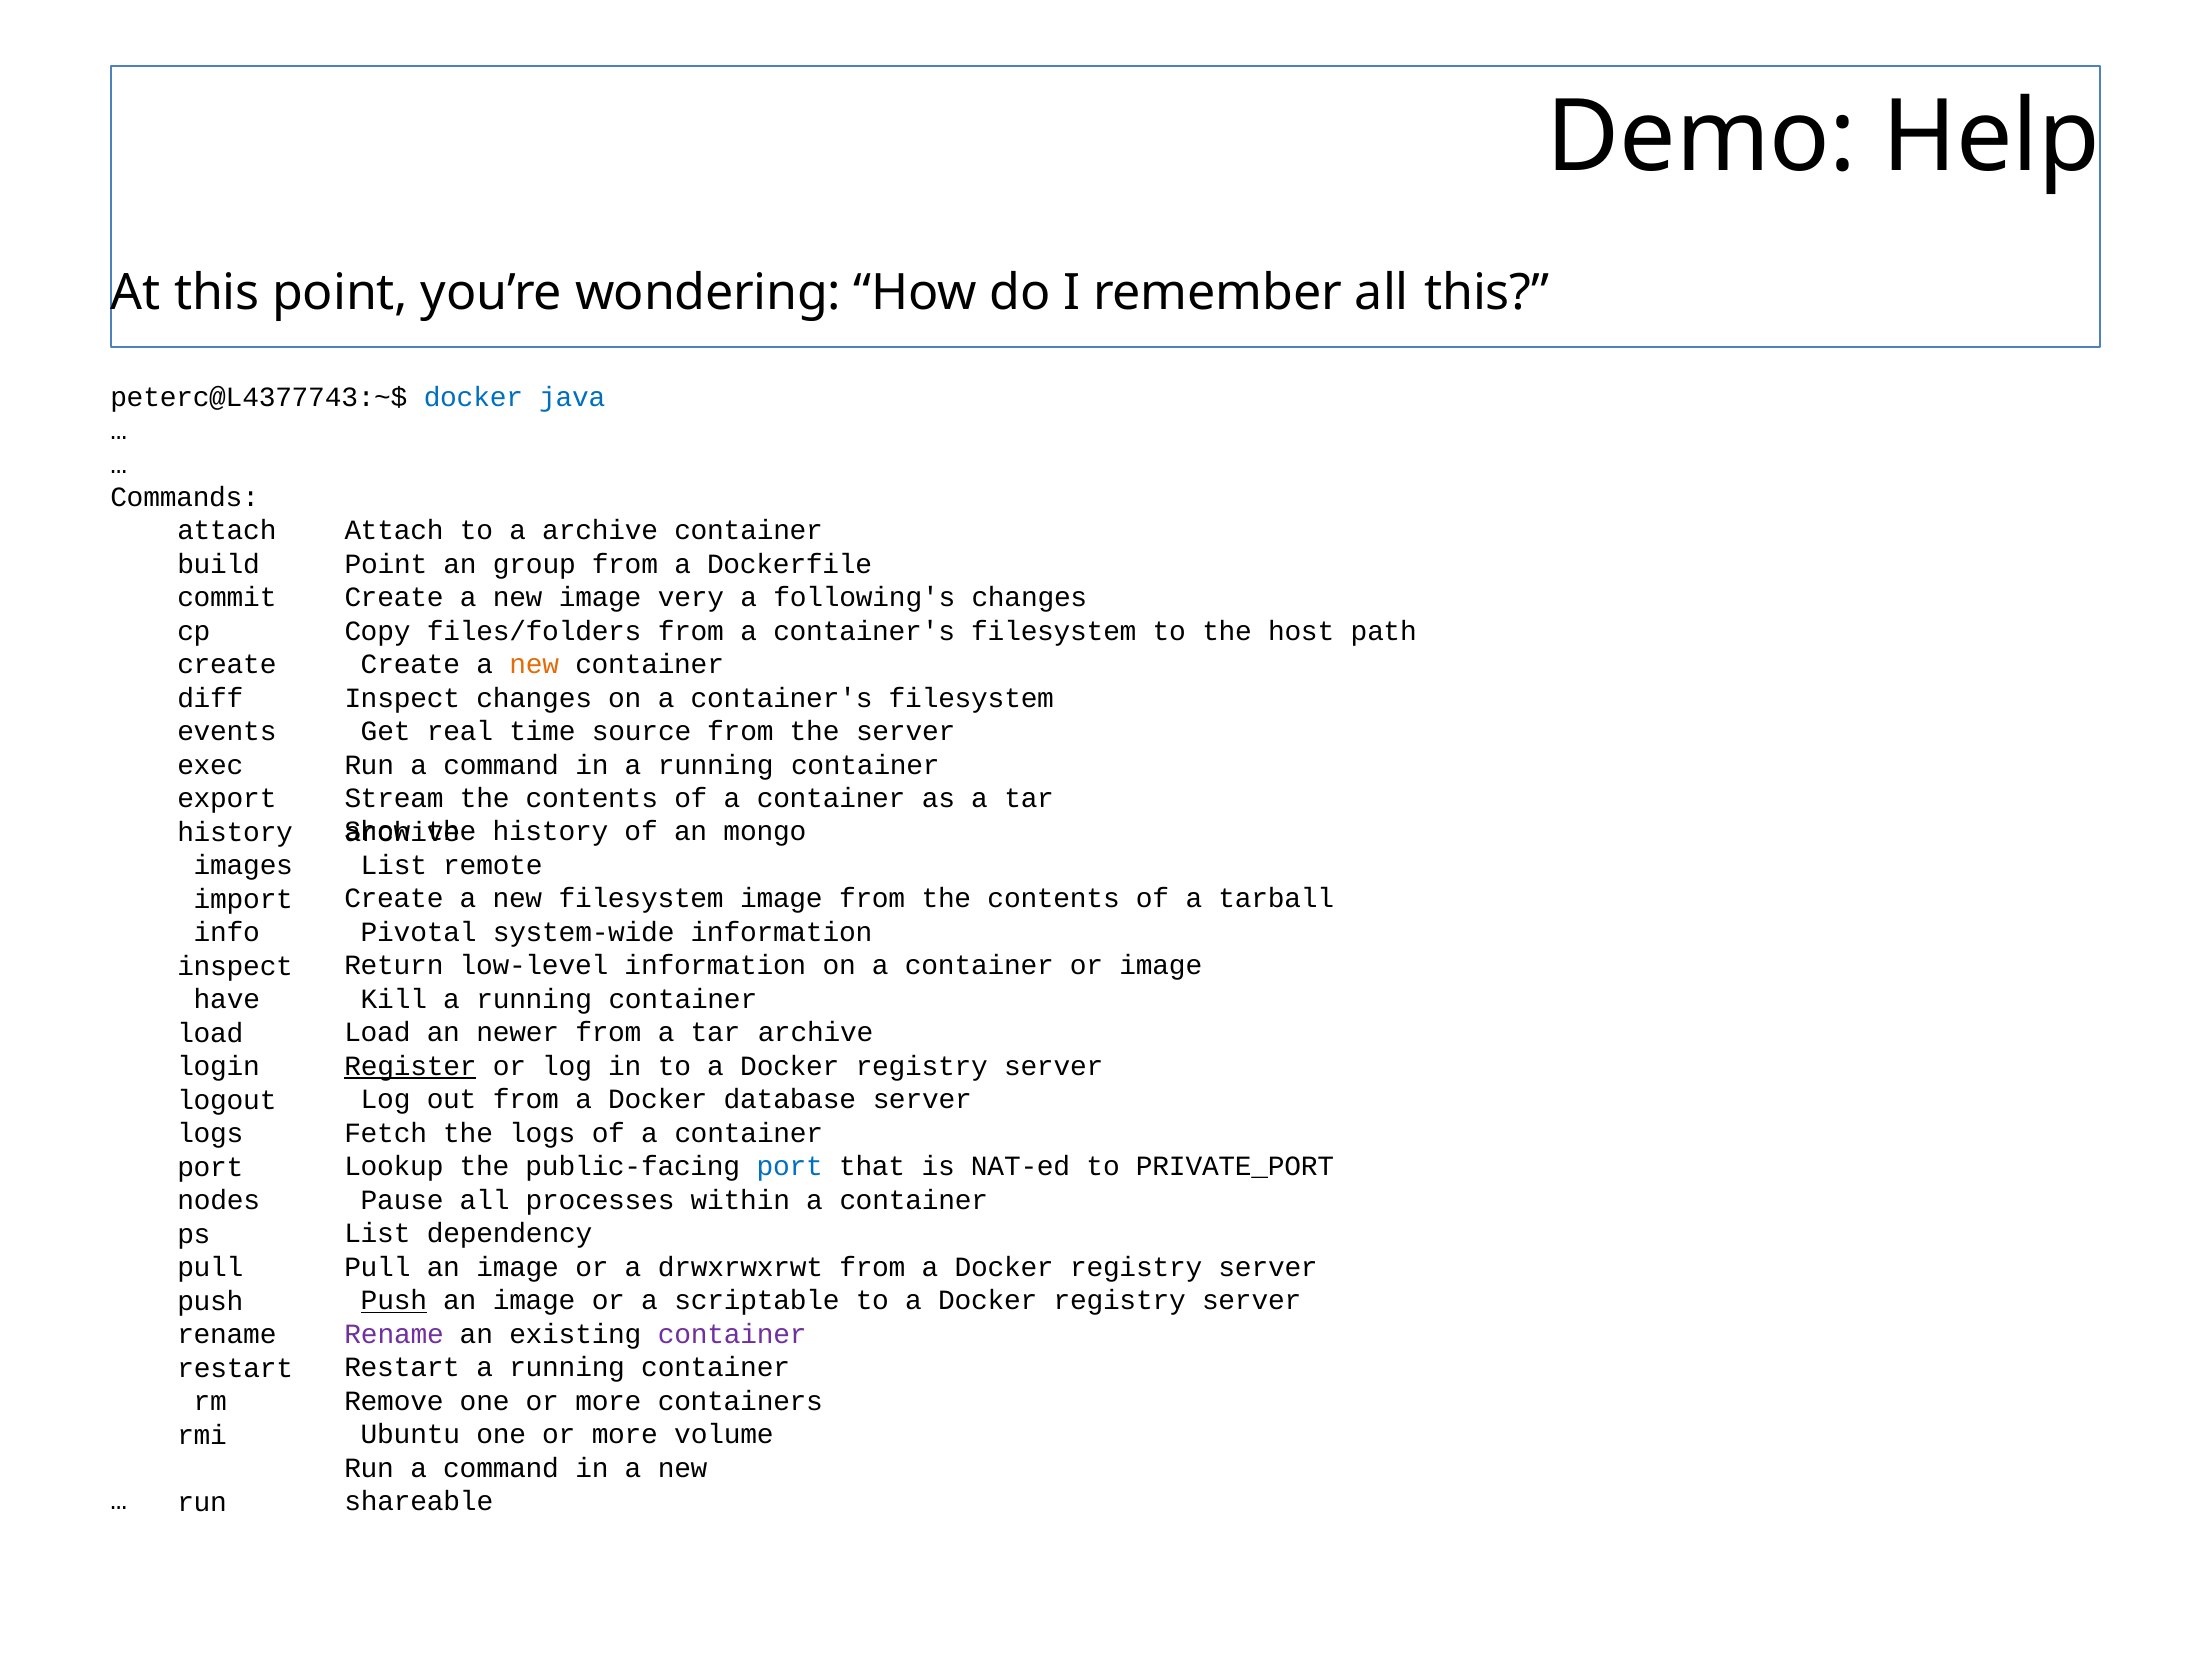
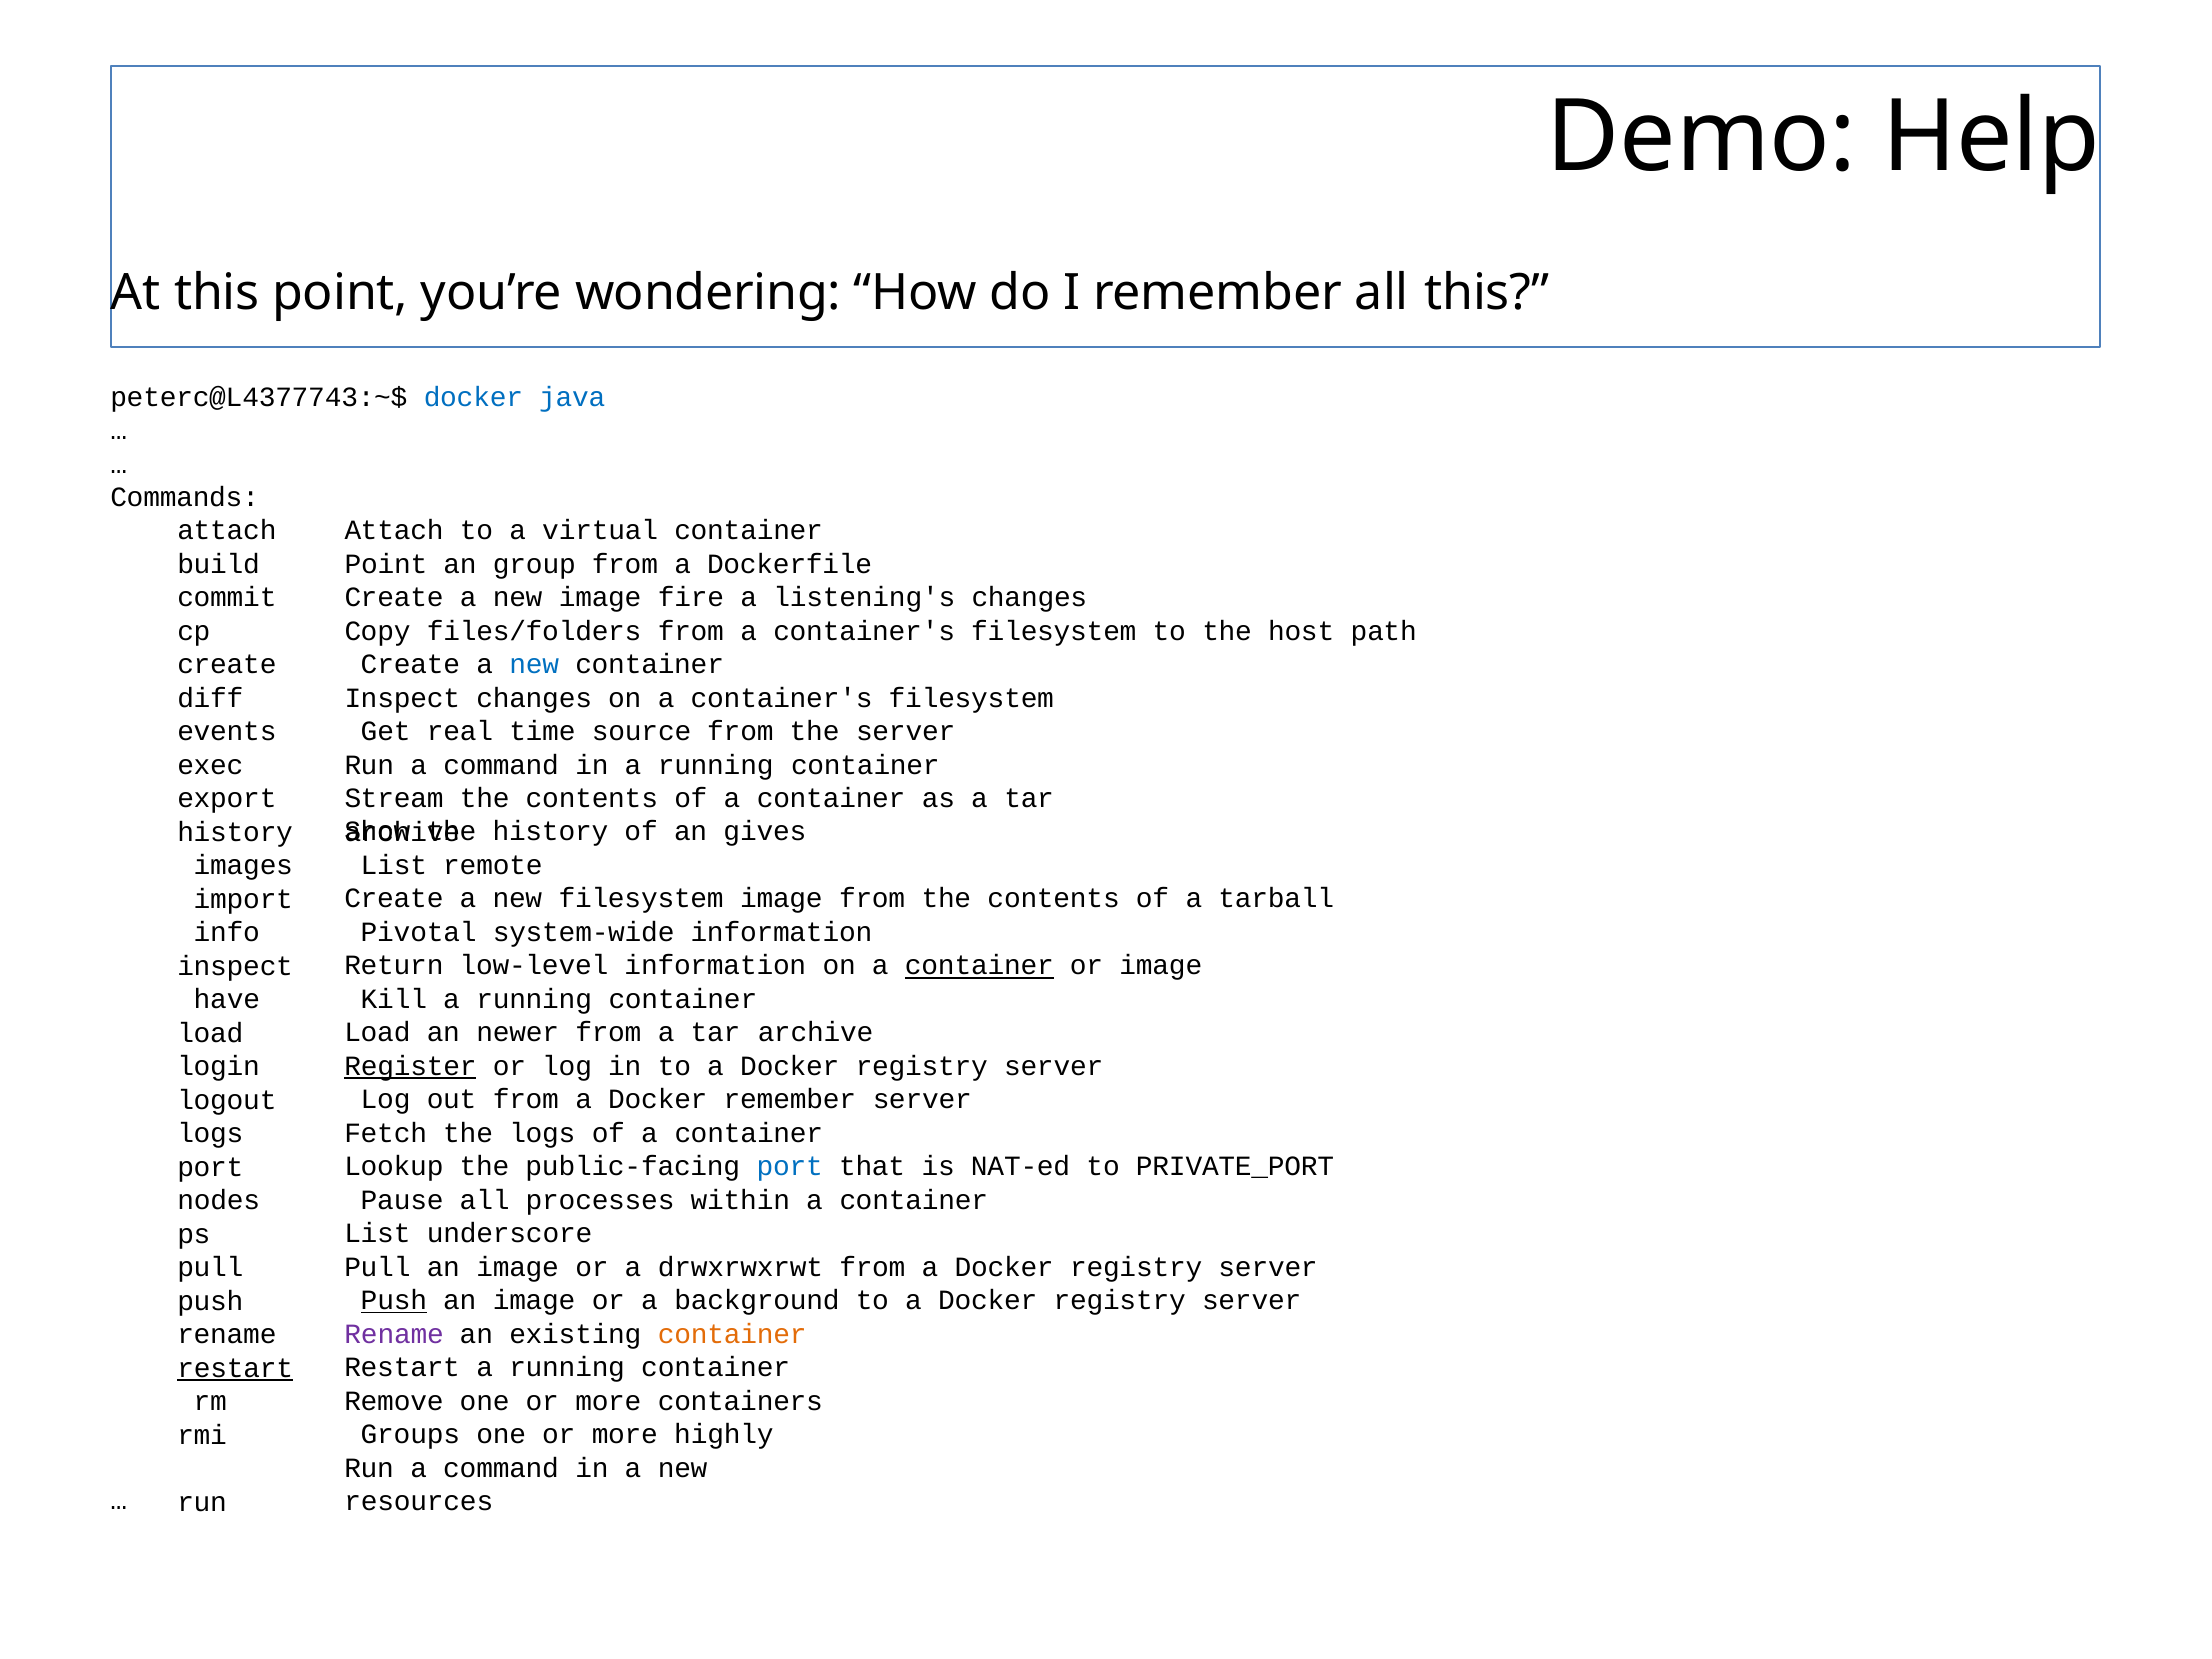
a archive: archive -> virtual (600, 531)
very: very -> fire (691, 598)
following's: following's -> listening's (864, 598)
new colour: orange -> blue (534, 665)
mongo: mongo -> gives (765, 832)
container underline: none -> present (979, 966)
Docker database: database -> remember (790, 1100)
dependency: dependency -> underscore (510, 1234)
scriptable: scriptable -> background (757, 1301)
container colour: purple -> orange (732, 1334)
restart underline: none -> present (235, 1368)
Ubuntu: Ubuntu -> Groups (410, 1434)
volume: volume -> highly (724, 1434)
shareable: shareable -> resources (419, 1502)
